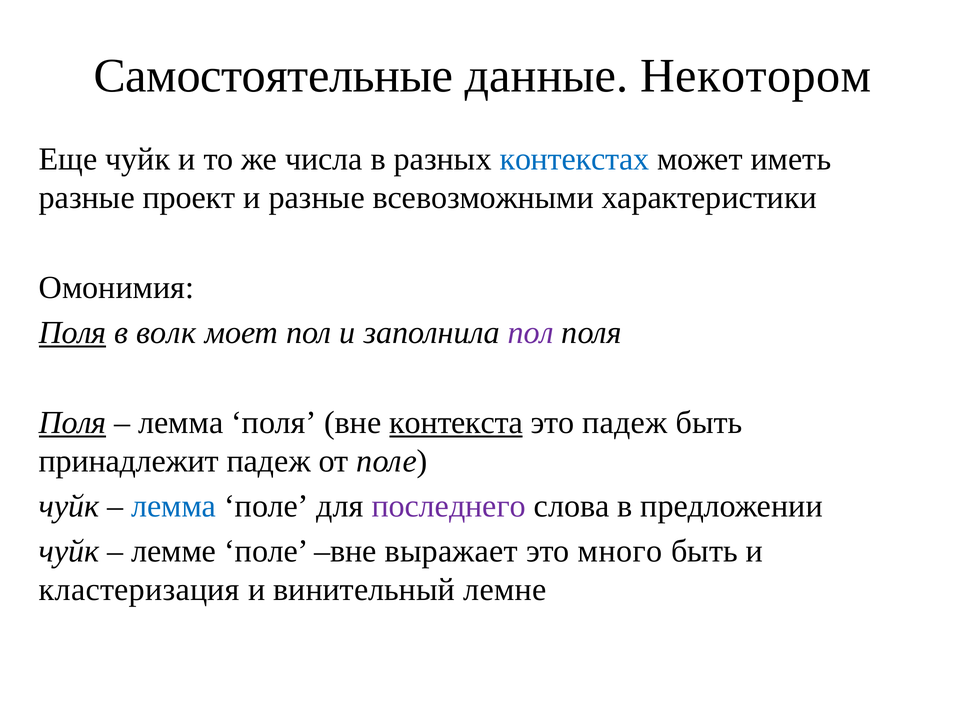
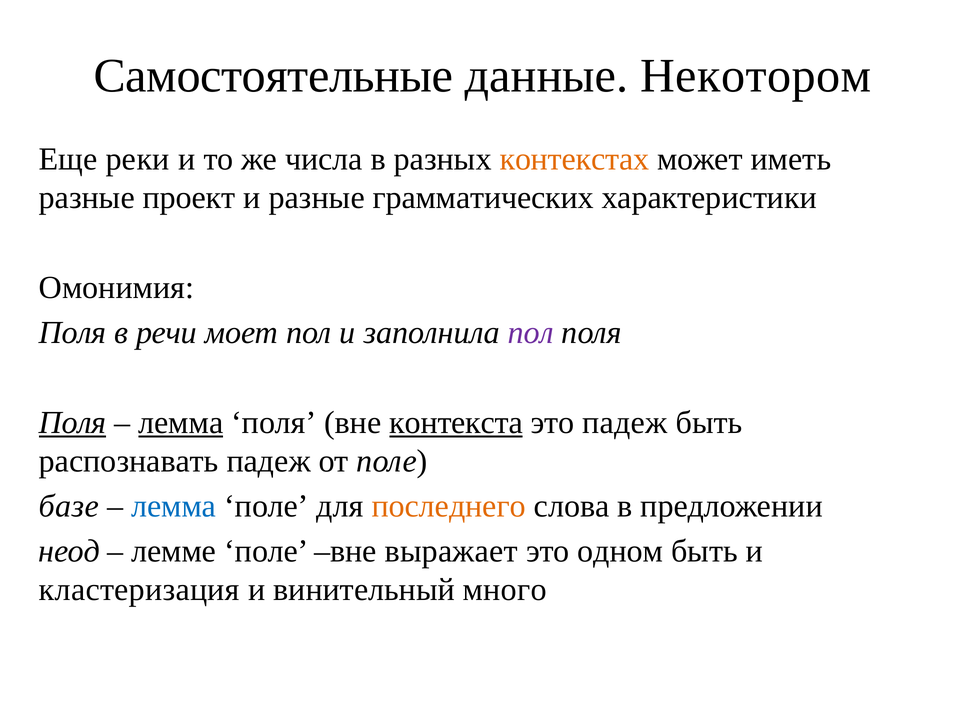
Еще чуйк: чуйк -> реки (138, 159)
контекстах colour: blue -> orange (574, 159)
всевозможными: всевозможными -> грамматических (483, 198)
Поля underline: present -> none (73, 333)
волк: волк -> речи (166, 333)
лемма underline: none -> present (181, 423)
принадлежит: принадлежит -> распознавать (129, 461)
чуйк: чуйк -> базе (69, 506)
последнего colour: purple -> orange (449, 506)
чуйк: чуйк -> неод (69, 551)
много: много -> одном (620, 551)
лемне: лемне -> много (505, 590)
